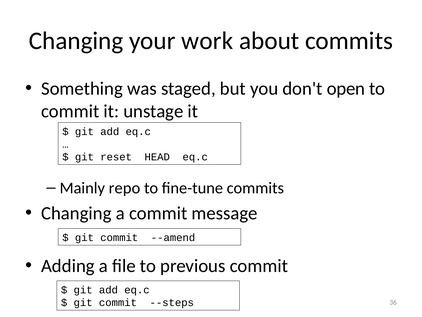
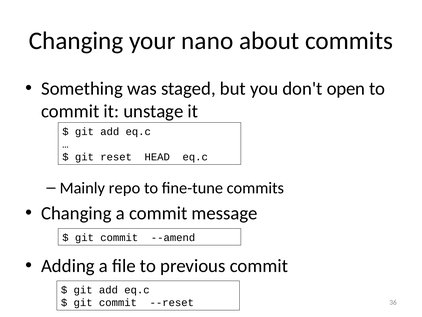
work: work -> nano (207, 41)
--steps: --steps -> --reset (172, 302)
